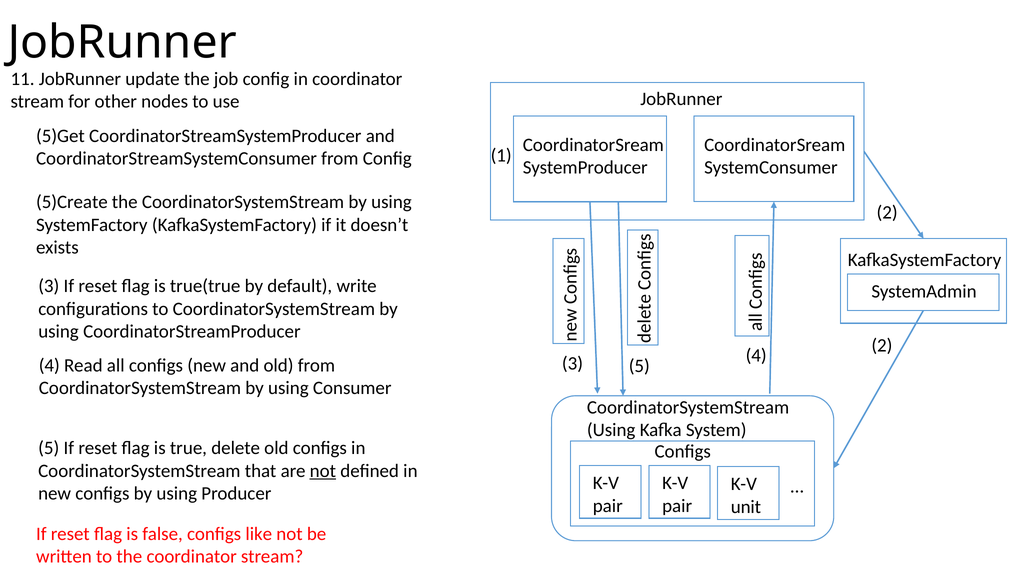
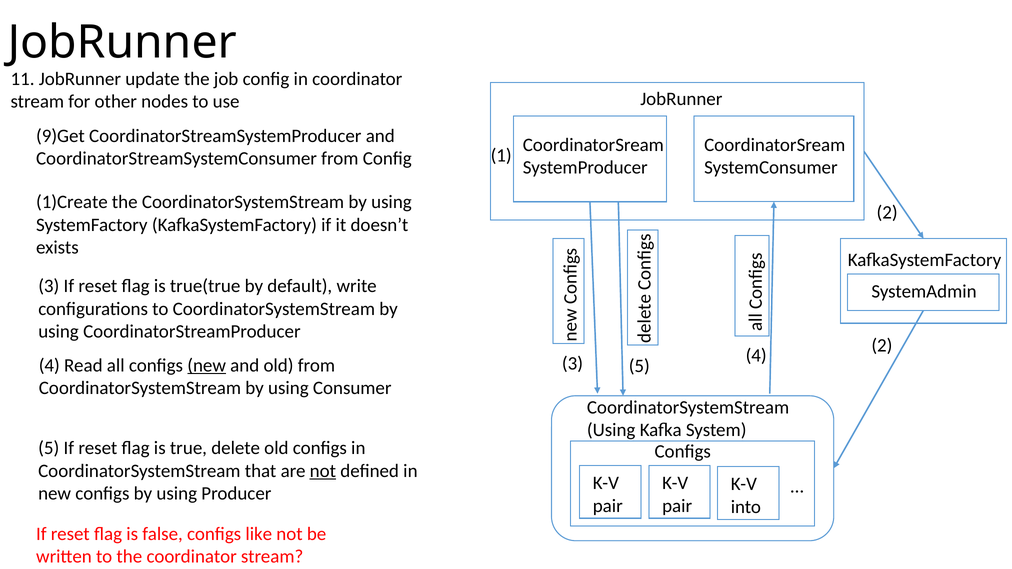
5)Get: 5)Get -> 9)Get (60, 136)
5)Create: 5)Create -> 1)Create (72, 202)
new underline: none -> present (207, 366)
unit: unit -> into (746, 507)
